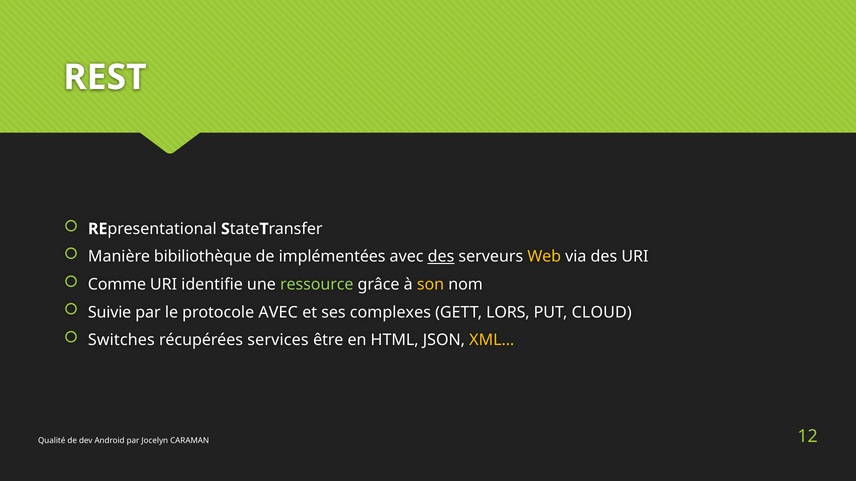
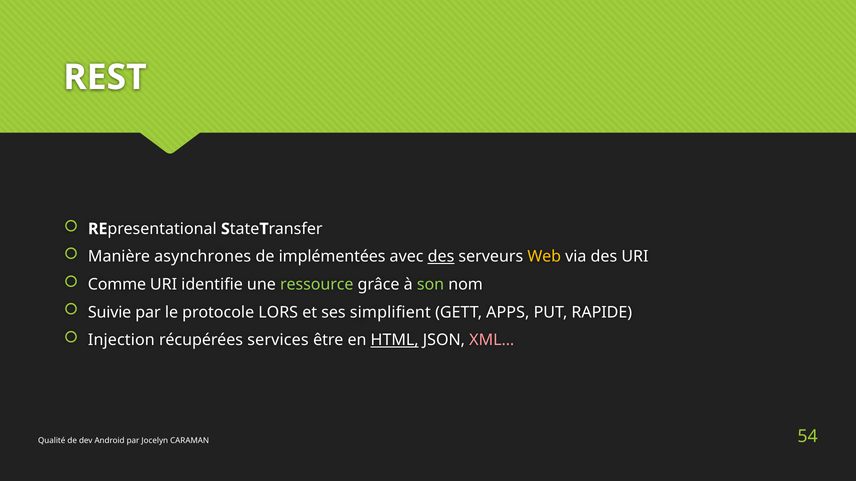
bibiliothèque: bibiliothèque -> asynchrones (203, 257)
son colour: yellow -> light green (431, 285)
protocole AVEC: AVEC -> LORS (278, 313)
complexes: complexes -> simplifient (390, 313)
LORS: LORS -> APPS (508, 313)
CLOUD: CLOUD -> RAPIDE (602, 313)
Switches: Switches -> Injection (121, 340)
HTML underline: none -> present (395, 340)
XML… colour: yellow -> pink (492, 340)
12: 12 -> 54 (808, 437)
